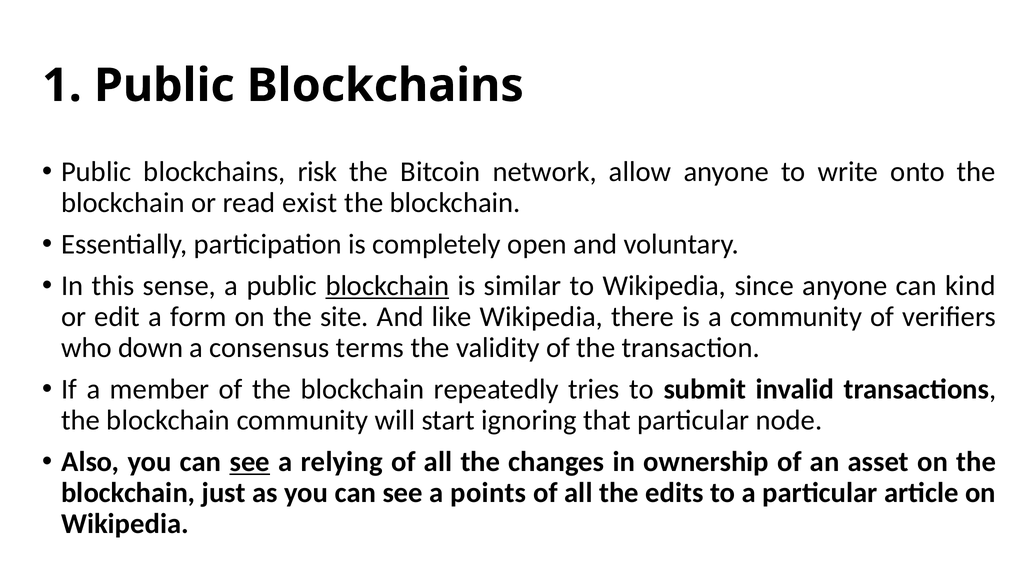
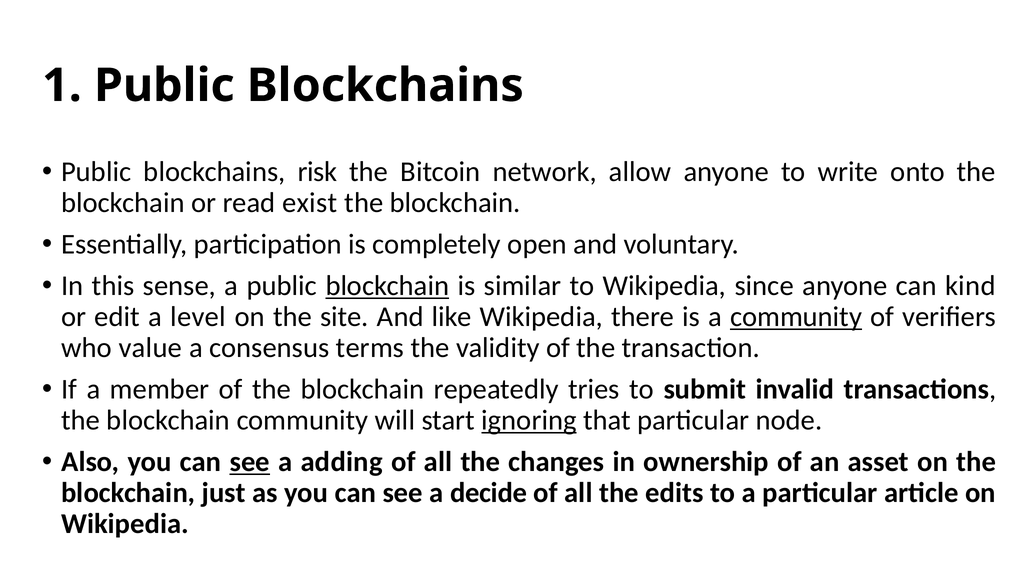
form: form -> level (198, 317)
community underline: none -> present (796, 317)
down: down -> value (150, 348)
ignoring underline: none -> present (529, 420)
relying: relying -> adding (342, 462)
points: points -> decide (489, 493)
